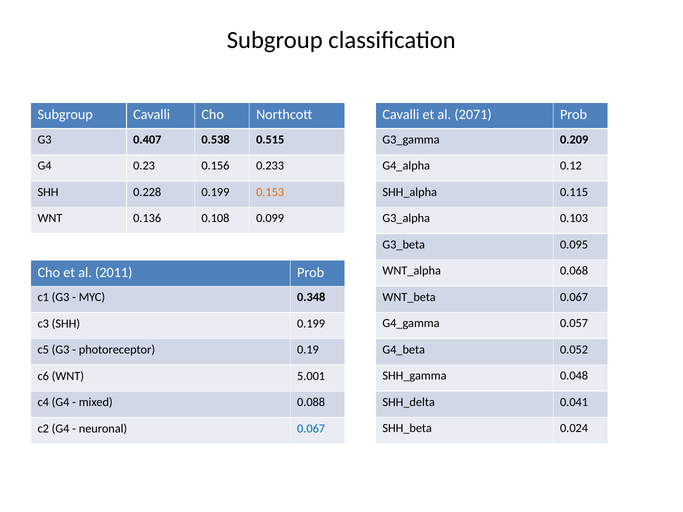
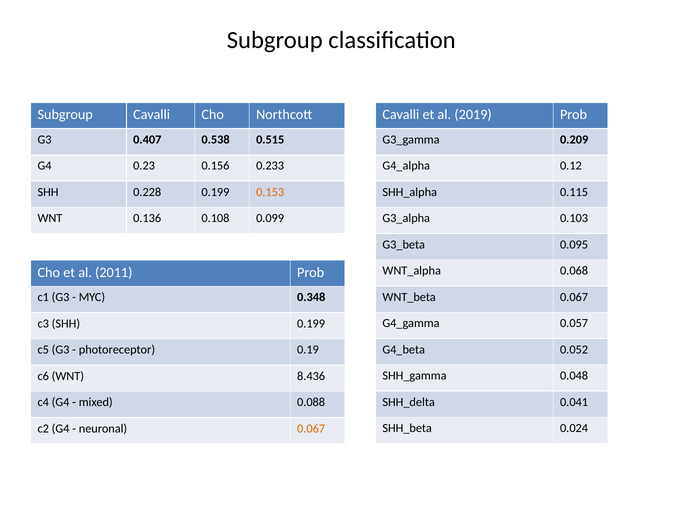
2071: 2071 -> 2019 (473, 115)
5.001: 5.001 -> 8.436 (311, 376)
0.067 colour: blue -> orange (311, 429)
